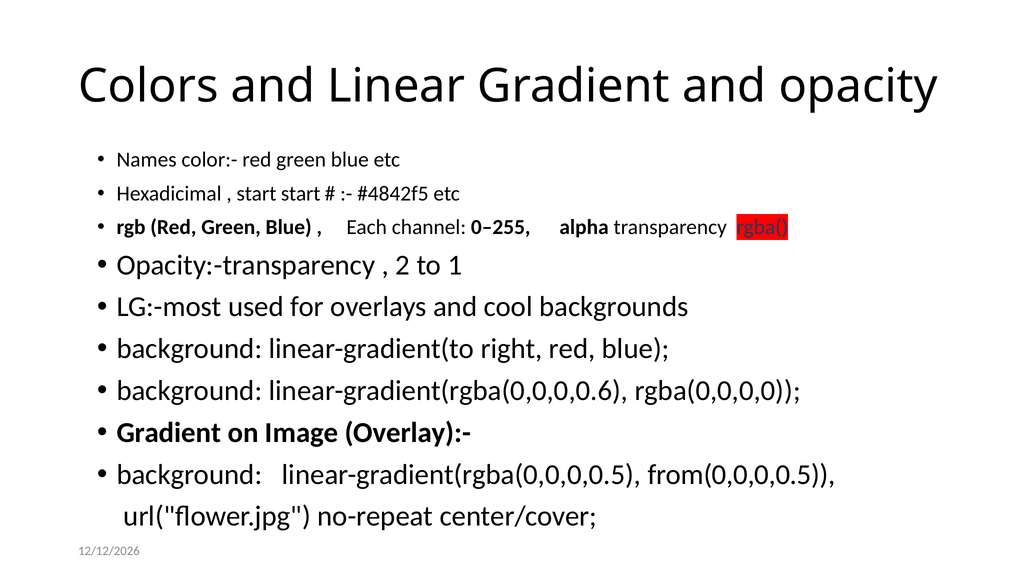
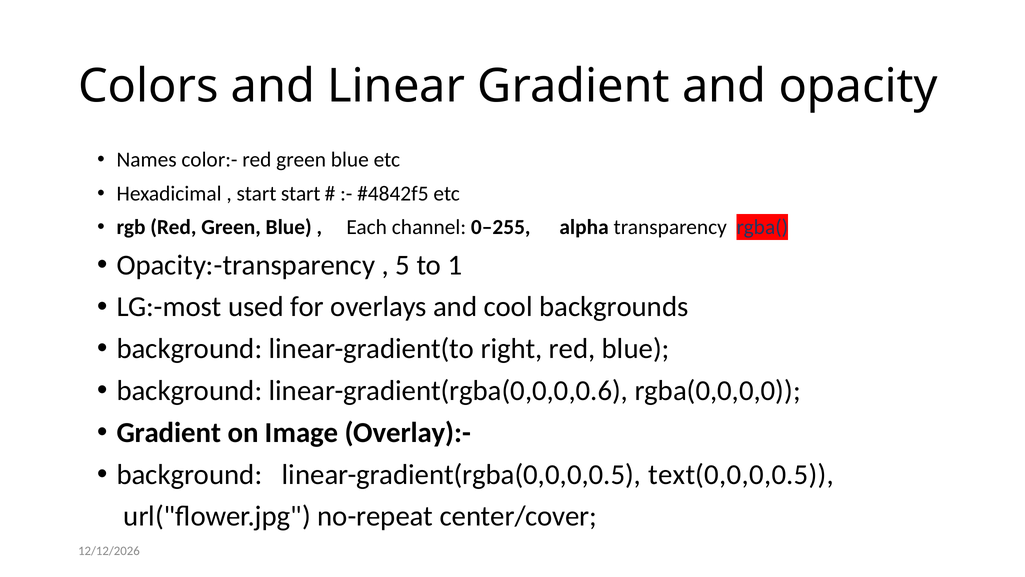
2: 2 -> 5 (403, 265)
from(0,0,0,0.5: from(0,0,0,0.5 -> text(0,0,0,0.5 (741, 474)
